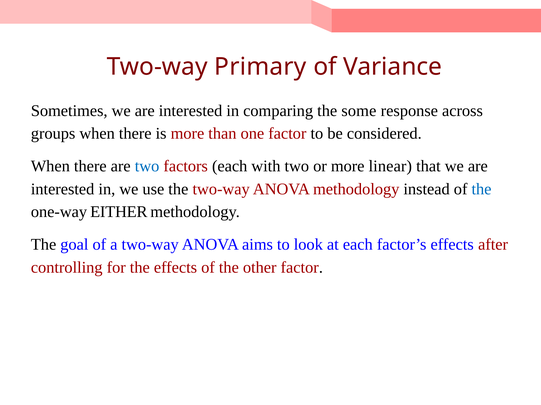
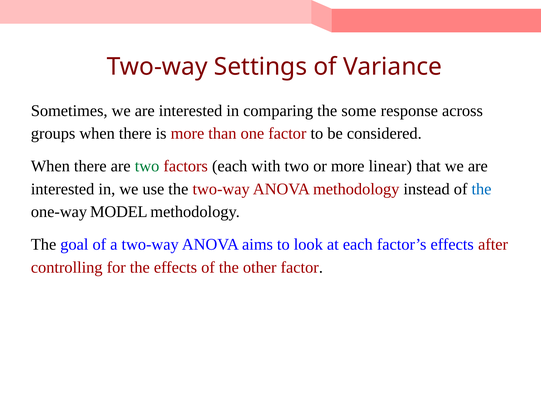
Primary: Primary -> Settings (261, 67)
two colour: blue -> green (147, 166)
EITHER: EITHER -> MODEL (119, 212)
